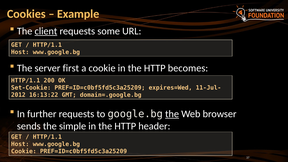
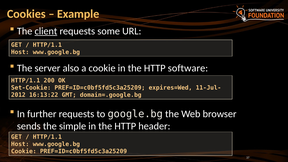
first: first -> also (71, 68)
becomes: becomes -> software (188, 68)
the underline: present -> none (172, 114)
